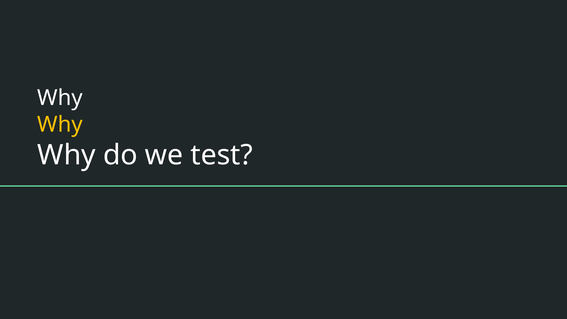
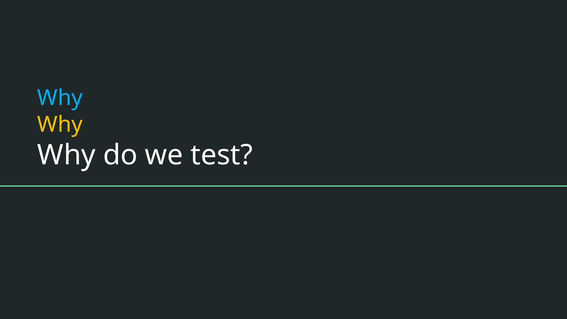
Why colour: white -> light blue (60, 98)
